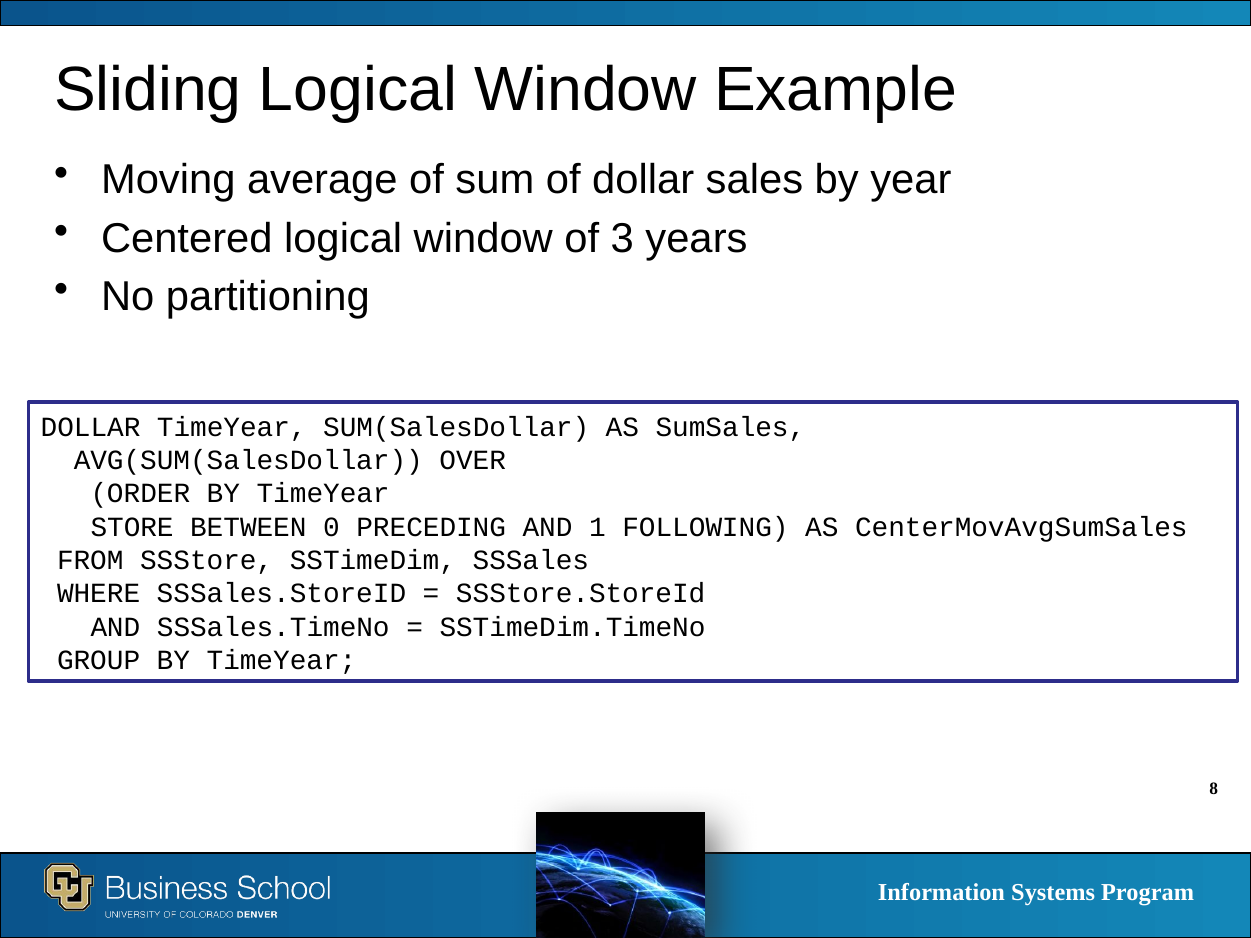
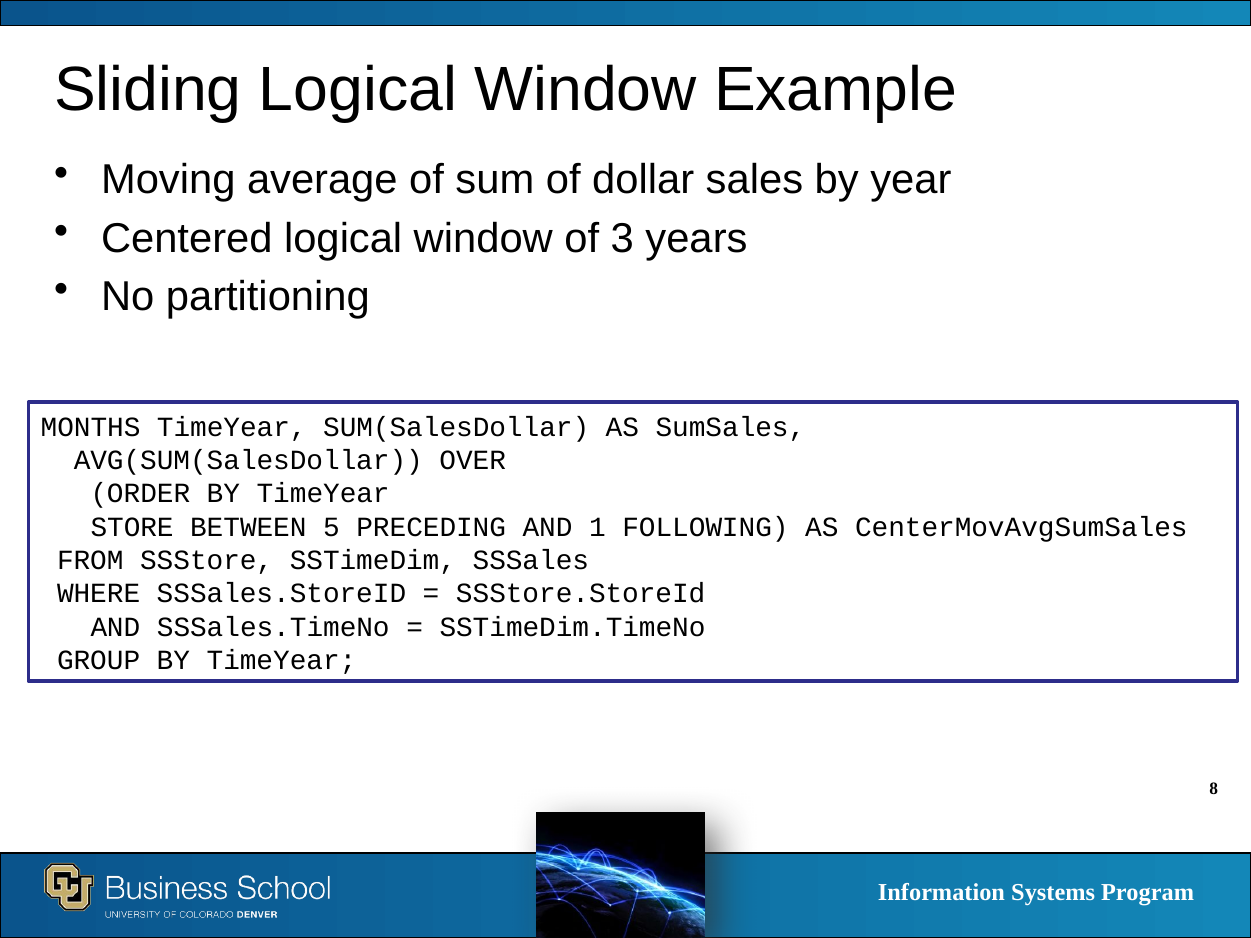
DOLLAR: DOLLAR -> MONTHS (91, 427)
0: 0 -> 5 (332, 527)
